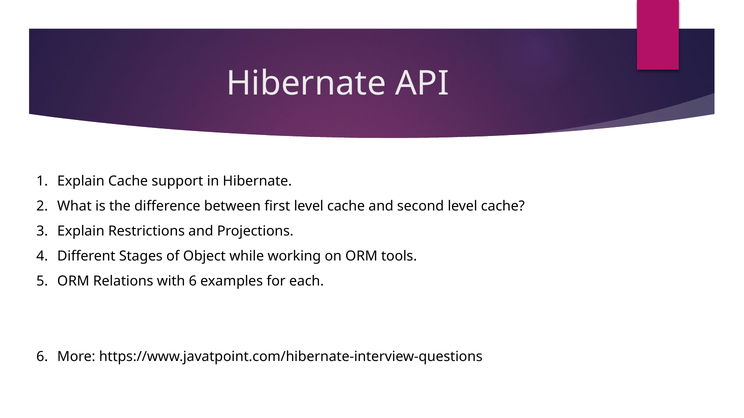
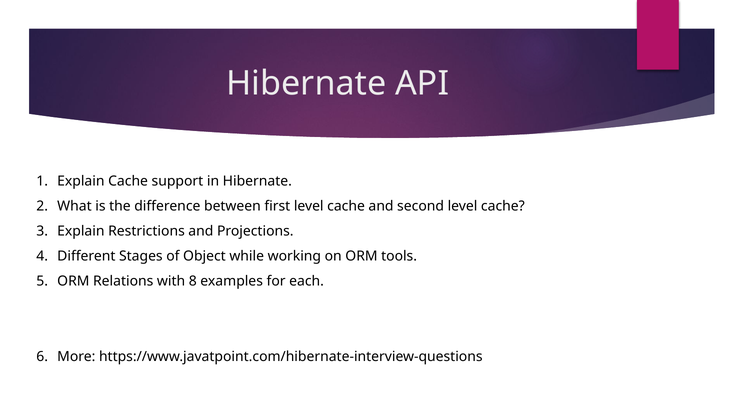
with 6: 6 -> 8 (193, 282)
